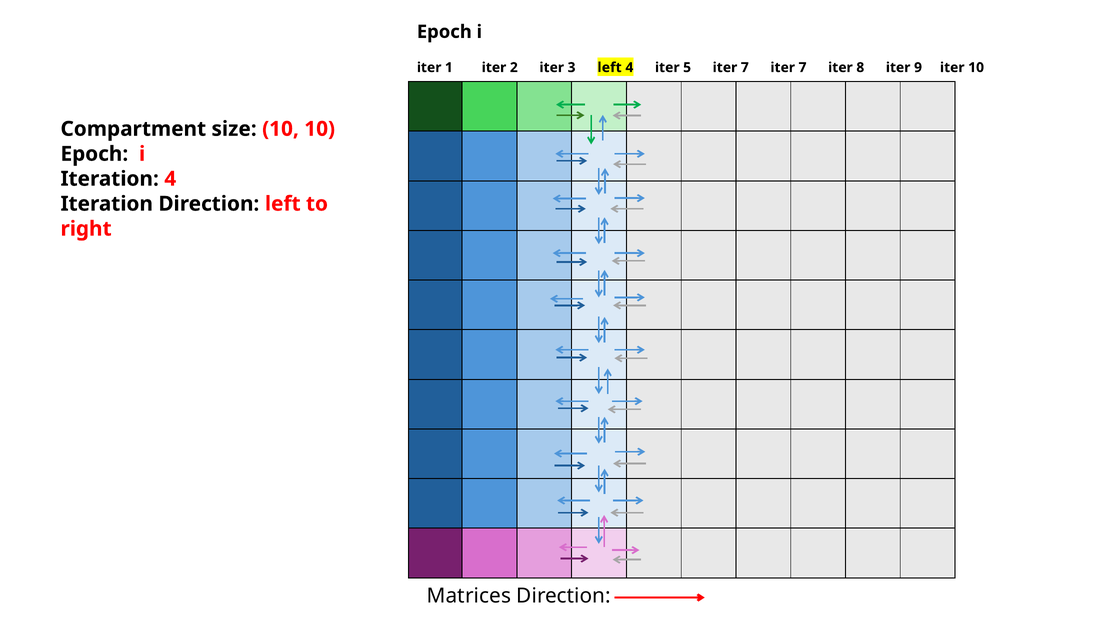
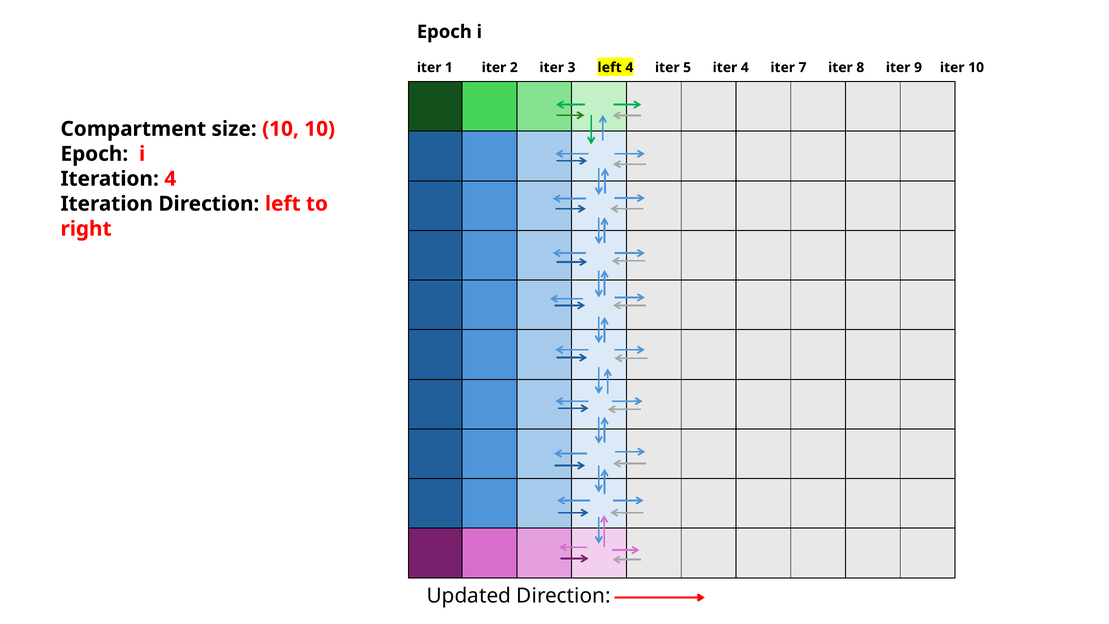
5 iter 7: 7 -> 4 (745, 68)
Matrices: Matrices -> Updated (469, 596)
